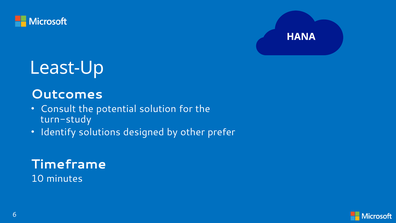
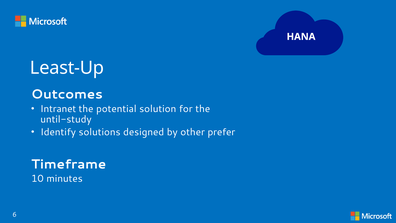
Consult: Consult -> Intranet (58, 109)
turn-study: turn-study -> until-study (66, 119)
